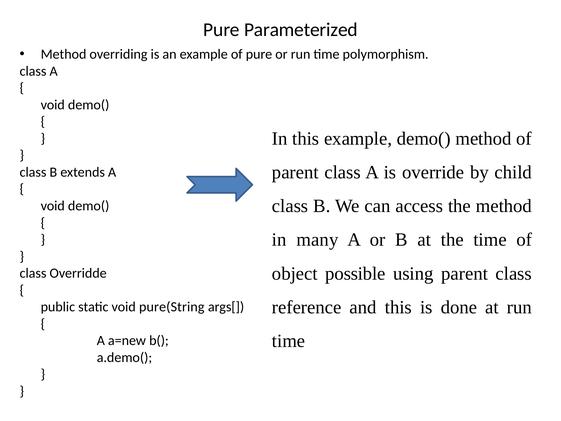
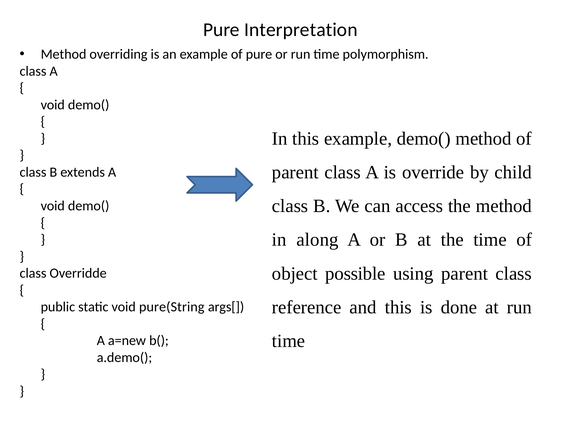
Parameterized: Parameterized -> Interpretation (301, 30)
many: many -> along (318, 240)
